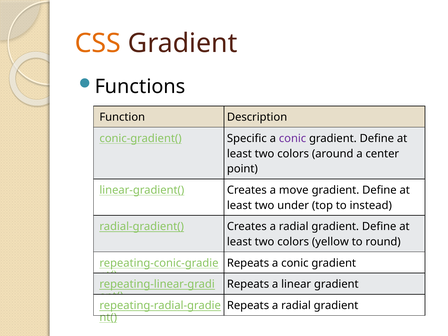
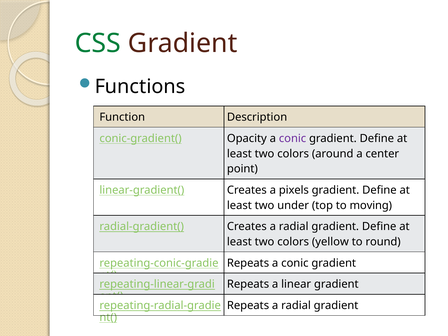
CSS colour: orange -> green (98, 43)
Specific: Specific -> Opacity (247, 138)
move: move -> pixels (294, 190)
instead: instead -> moving (371, 205)
